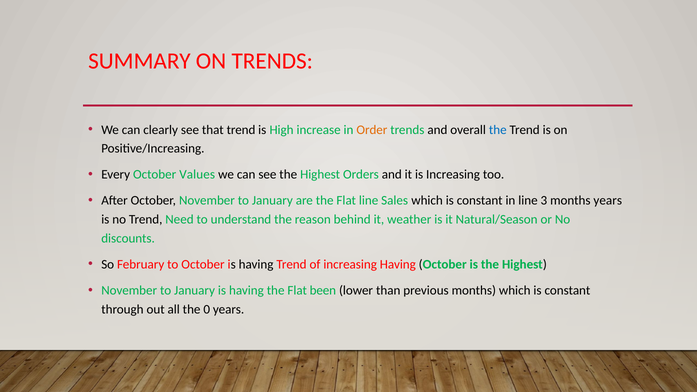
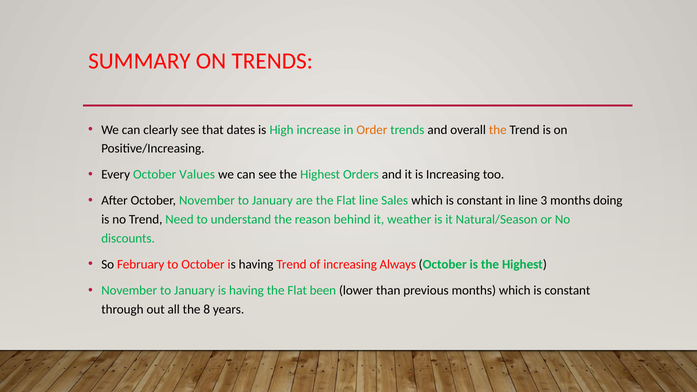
that trend: trend -> dates (241, 130)
the colour: blue -> orange (498, 130)
months years: years -> doing (608, 201)
increasing Having: Having -> Always (398, 264)
0: 0 -> 8 (207, 309)
